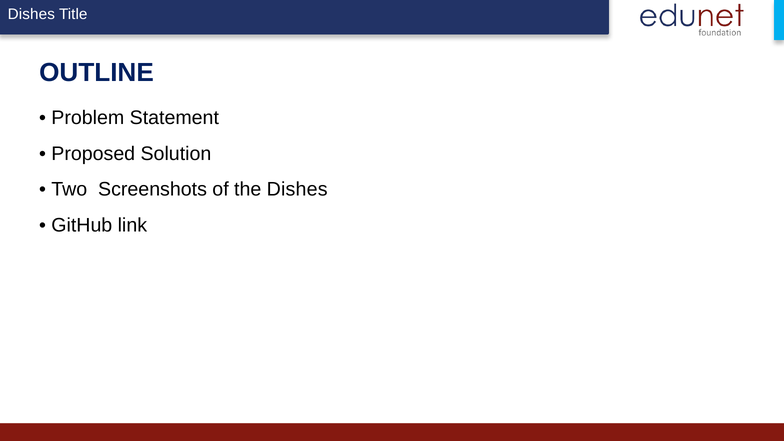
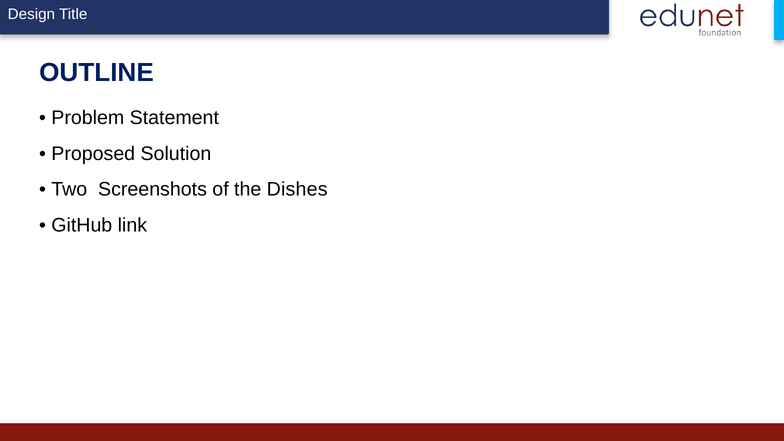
Dishes: Dishes -> Design (31, 14)
